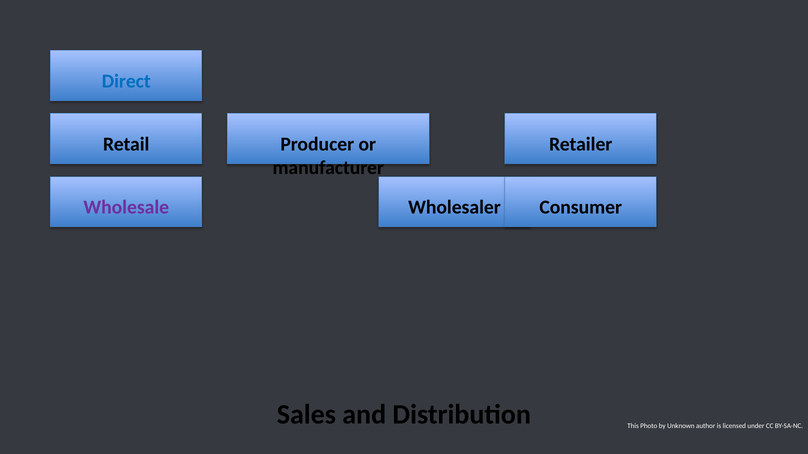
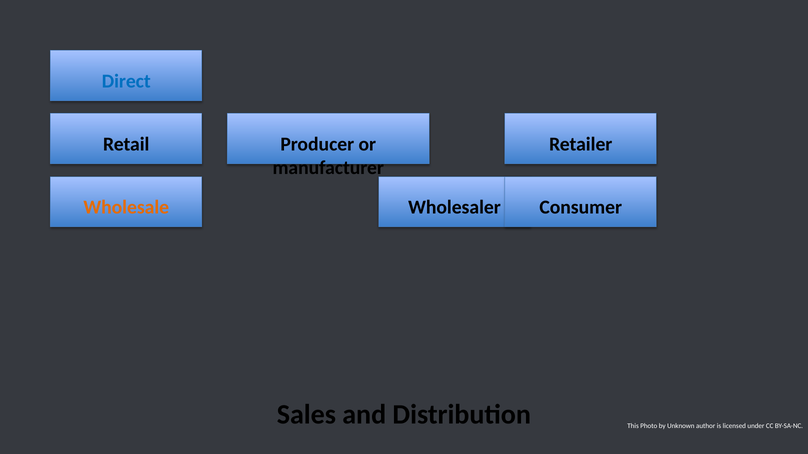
Wholesale colour: purple -> orange (126, 208)
